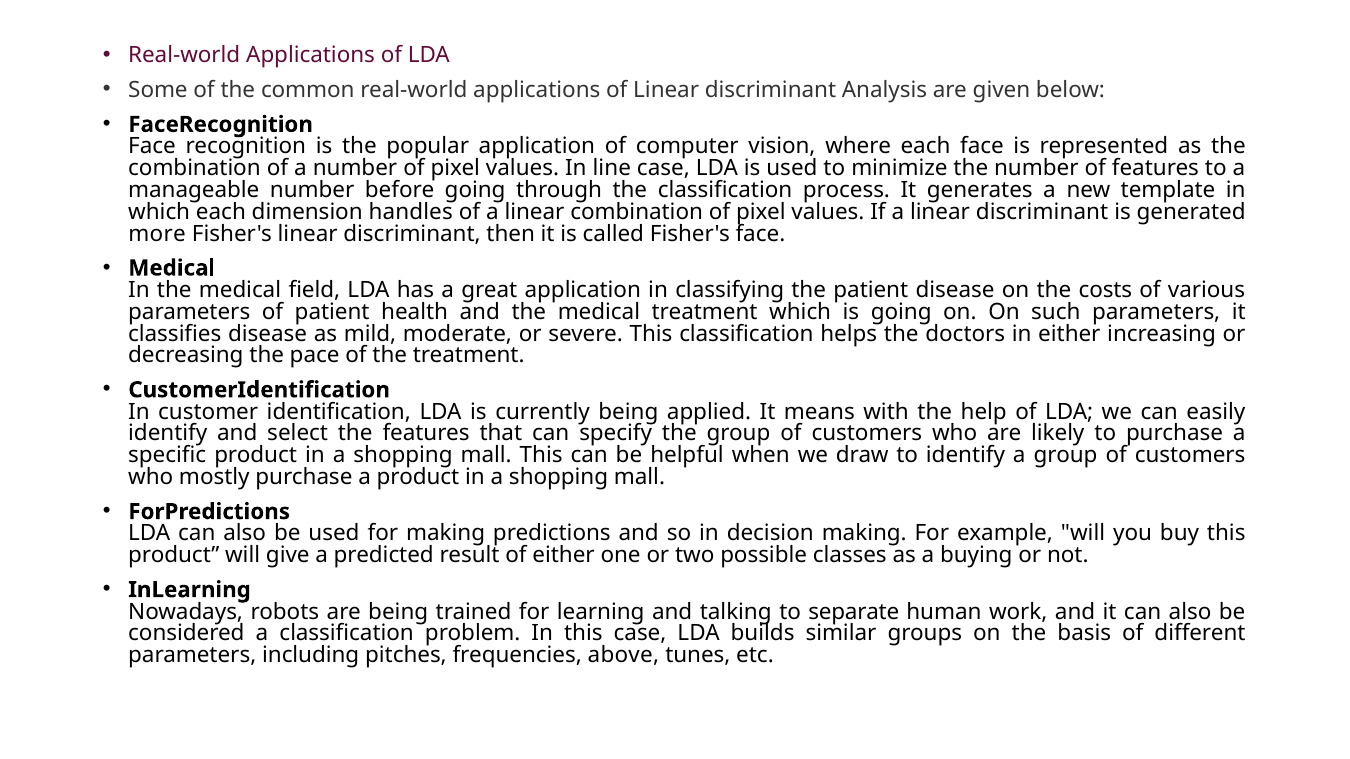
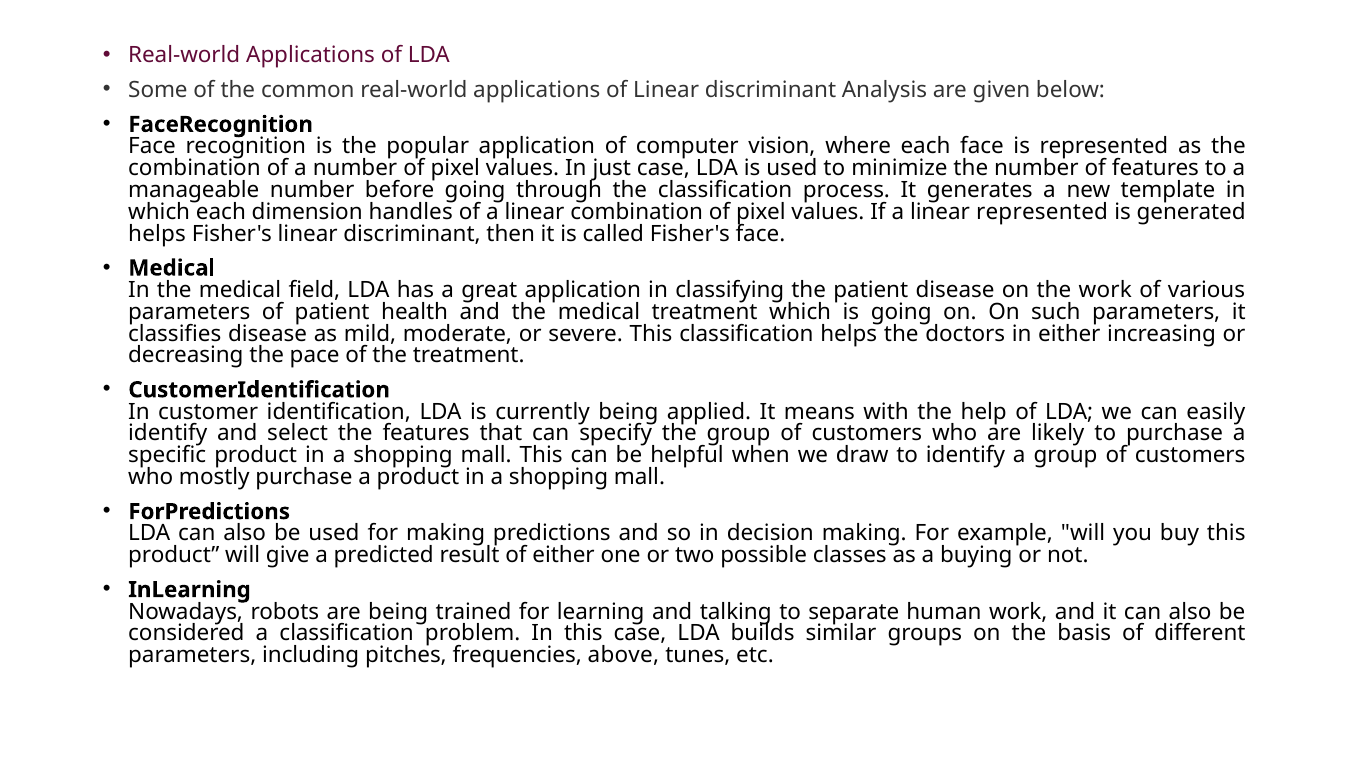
line: line -> just (612, 168)
a linear discriminant: discriminant -> represented (1042, 212)
more: more -> helps (157, 234)
the costs: costs -> work (1105, 290)
